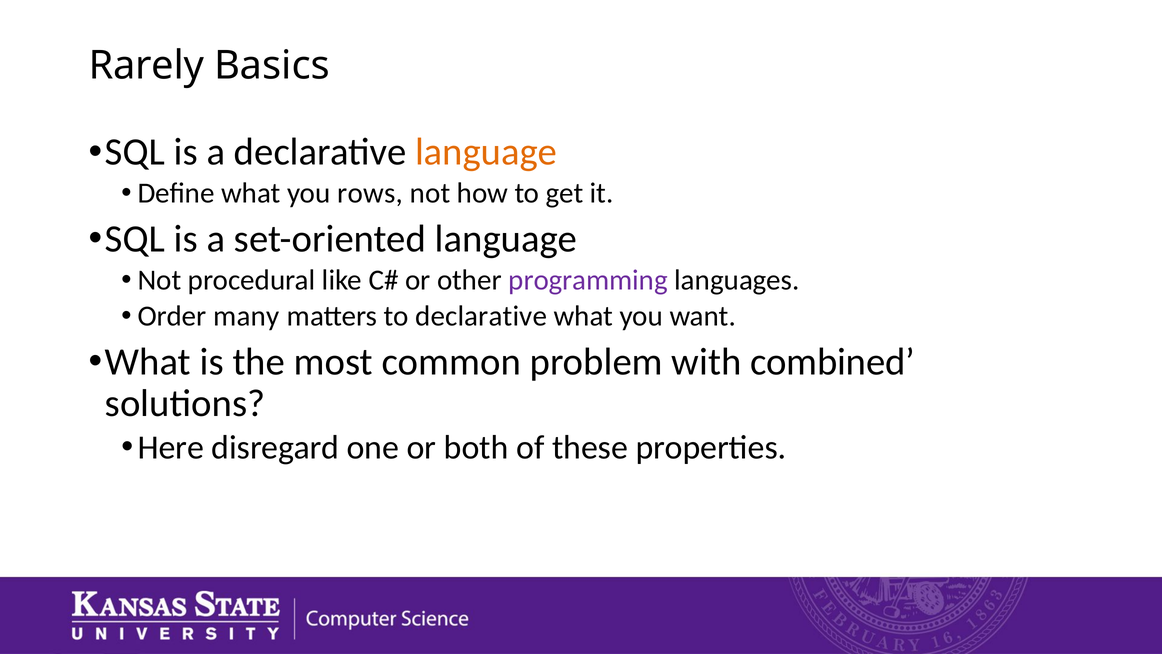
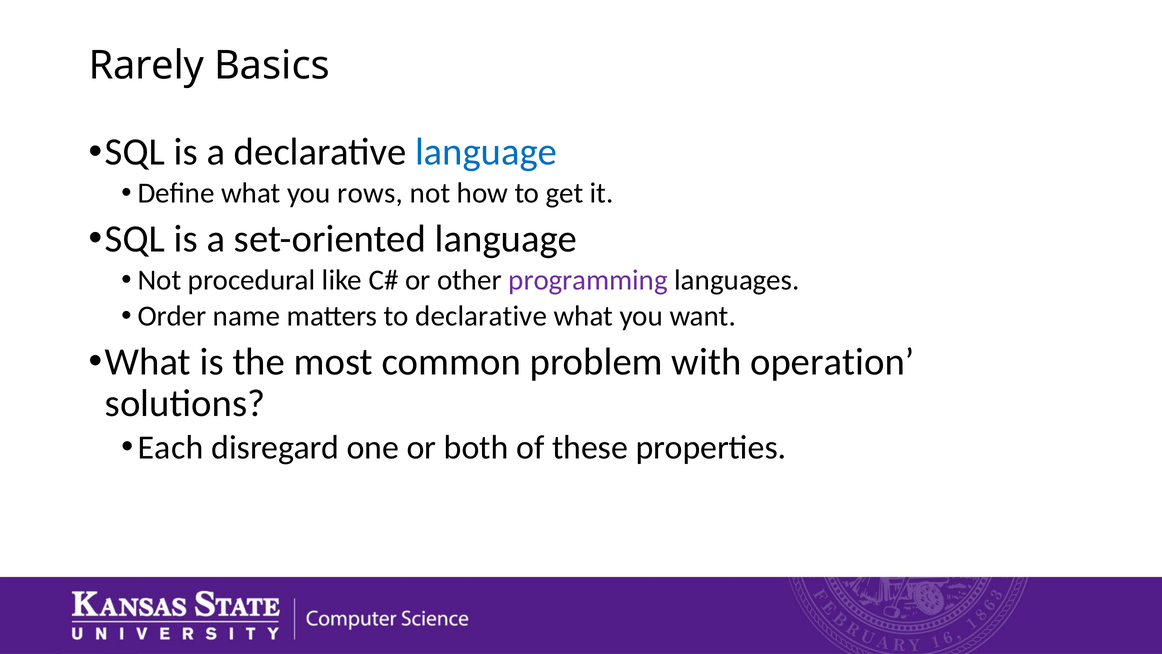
language colour: orange -> blue (486, 152)
many: many -> name (246, 316)
combined: combined -> operation (832, 362)
Here: Here -> Each (171, 447)
